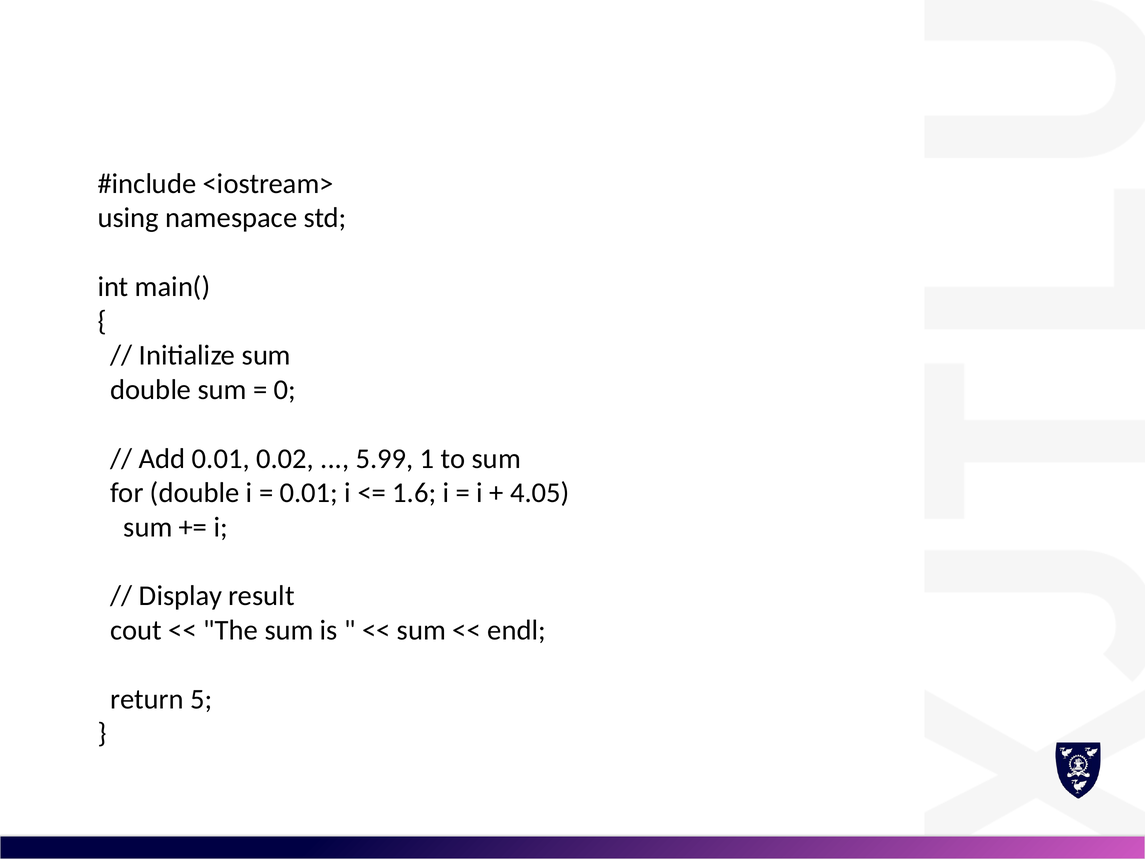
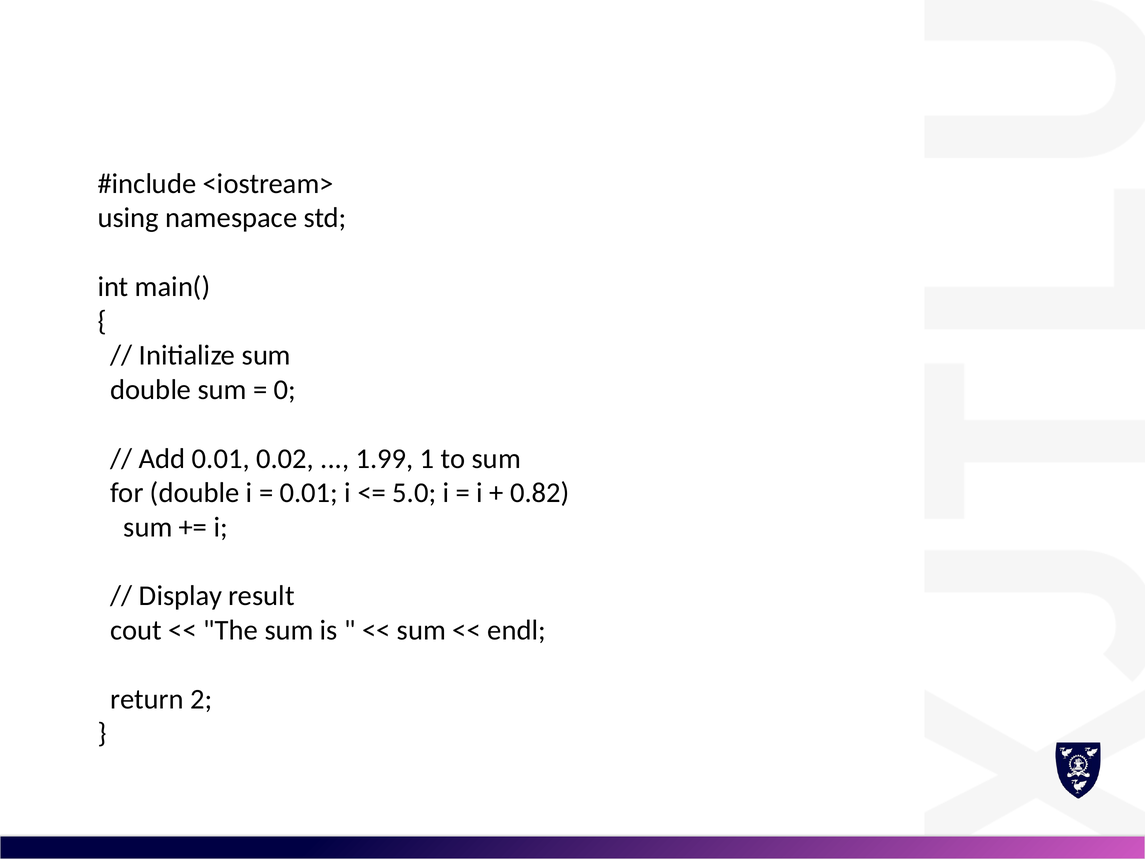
5.99: 5.99 -> 1.99 (385, 458)
1.6: 1.6 -> 5.0 (414, 493)
4.05: 4.05 -> 0.82 (540, 493)
5: 5 -> 2 (201, 699)
